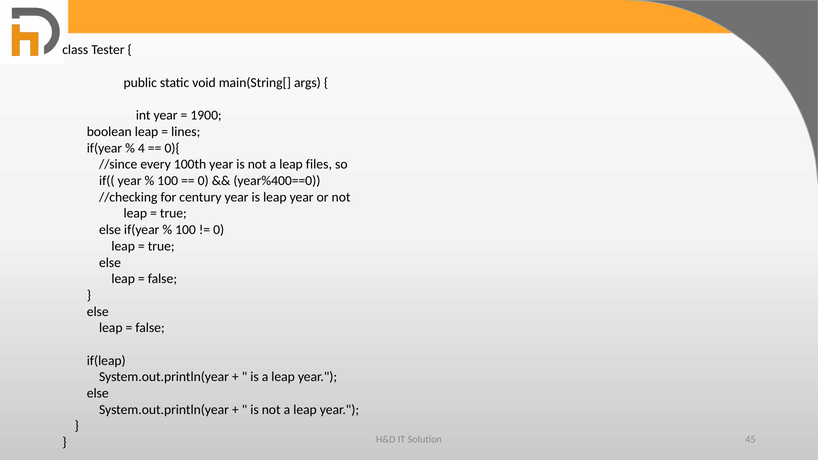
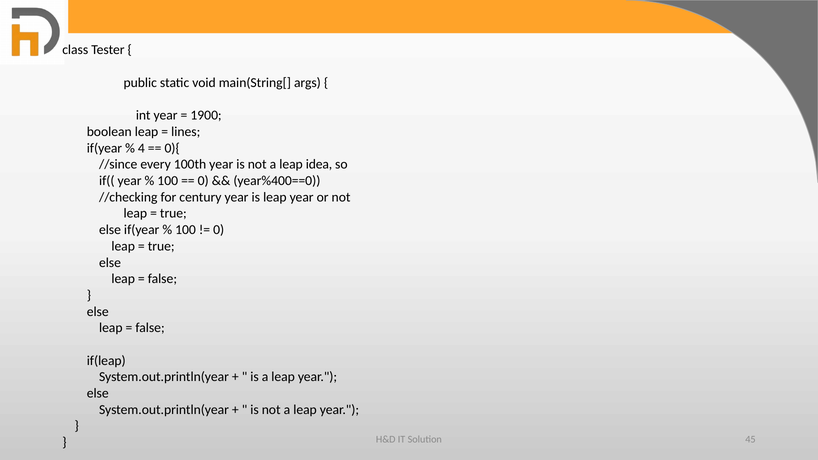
files: files -> idea (319, 164)
